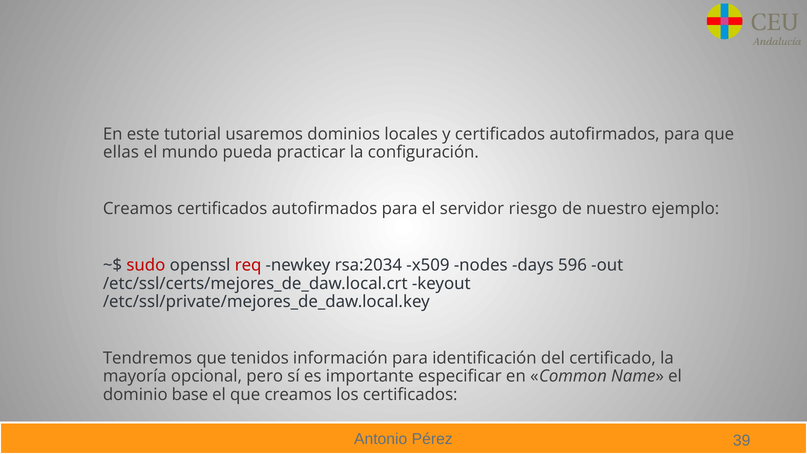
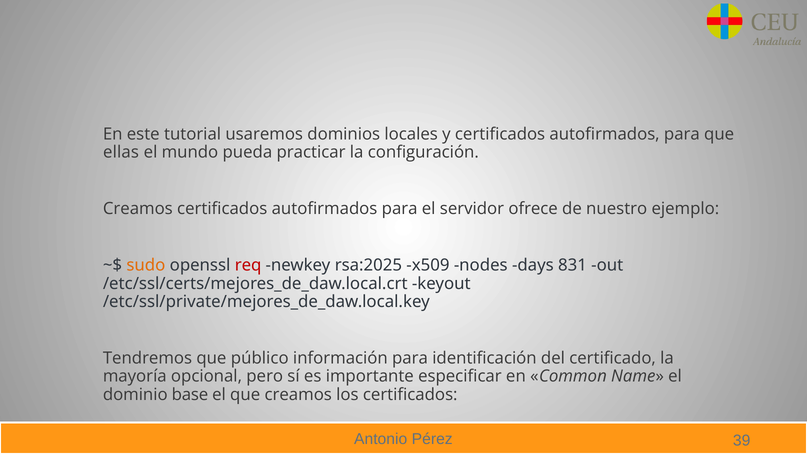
riesgo: riesgo -> ofrece (533, 209)
sudo colour: red -> orange (146, 265)
rsa:2034: rsa:2034 -> rsa:2025 (368, 265)
596: 596 -> 831 (572, 265)
tenidos: tenidos -> público (260, 358)
